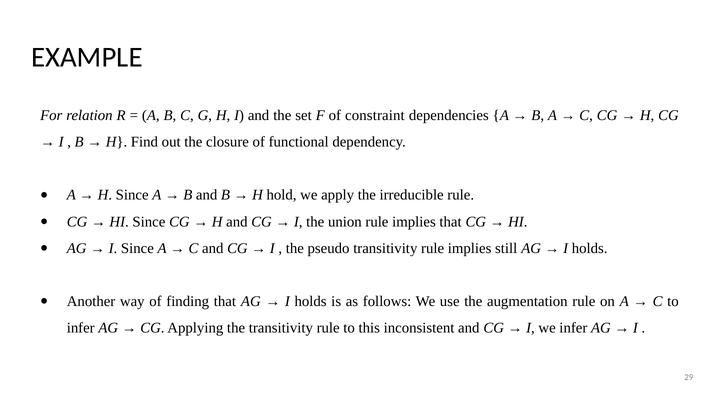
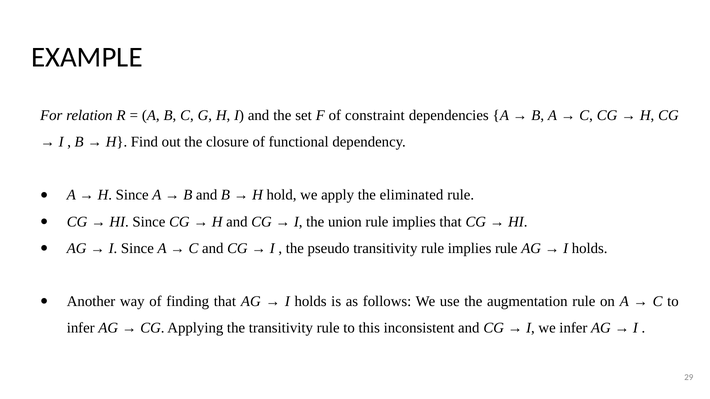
irreducible: irreducible -> eliminated (412, 195)
implies still: still -> rule (506, 248)
